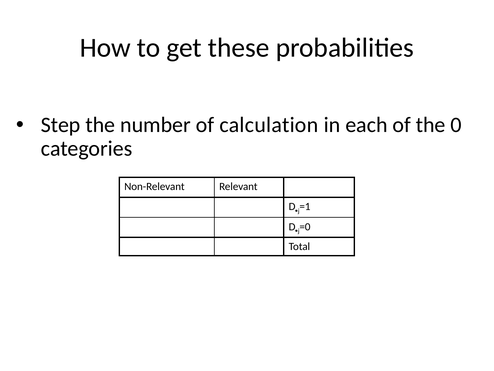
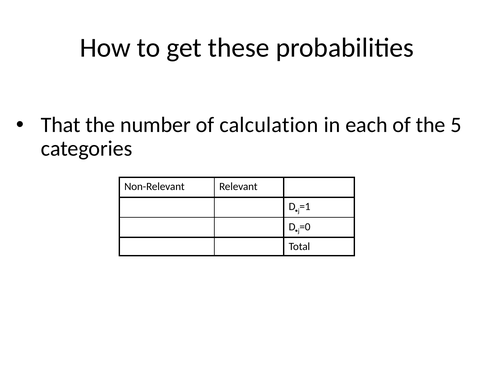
Step: Step -> That (61, 125)
0: 0 -> 5 (456, 125)
